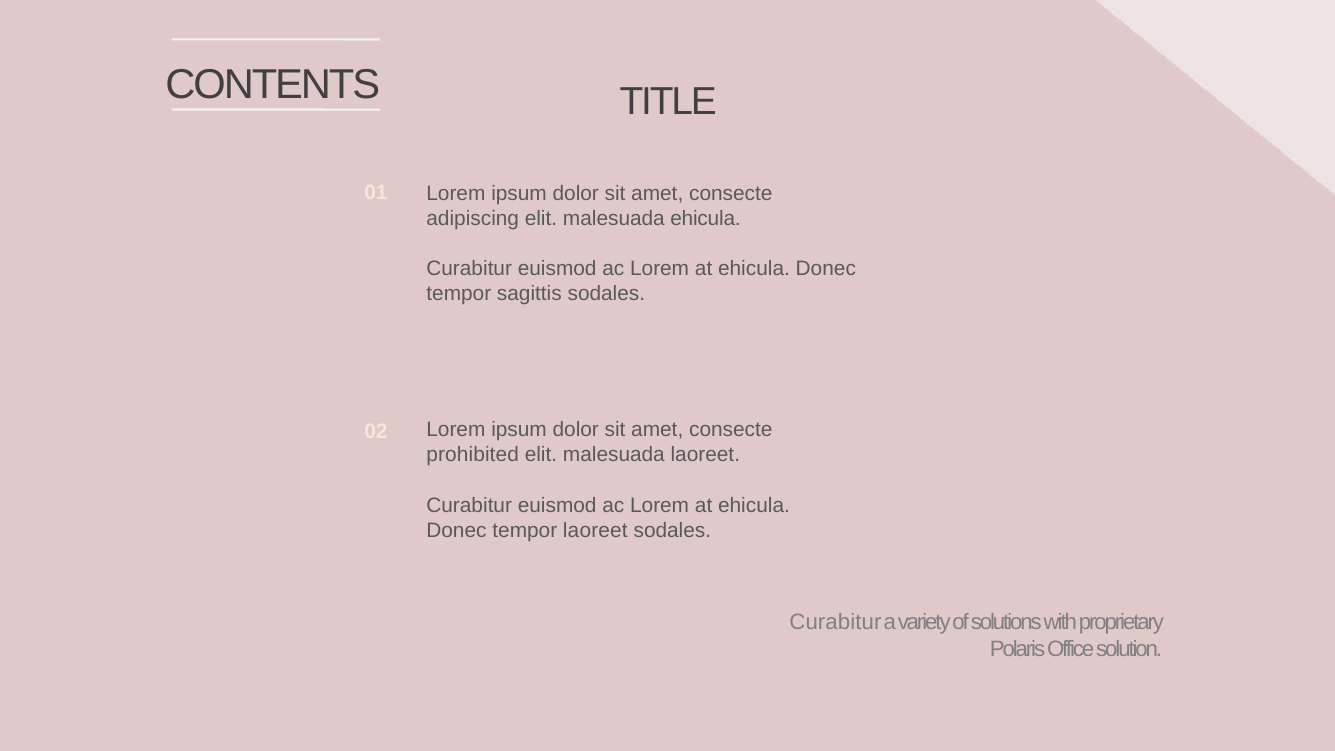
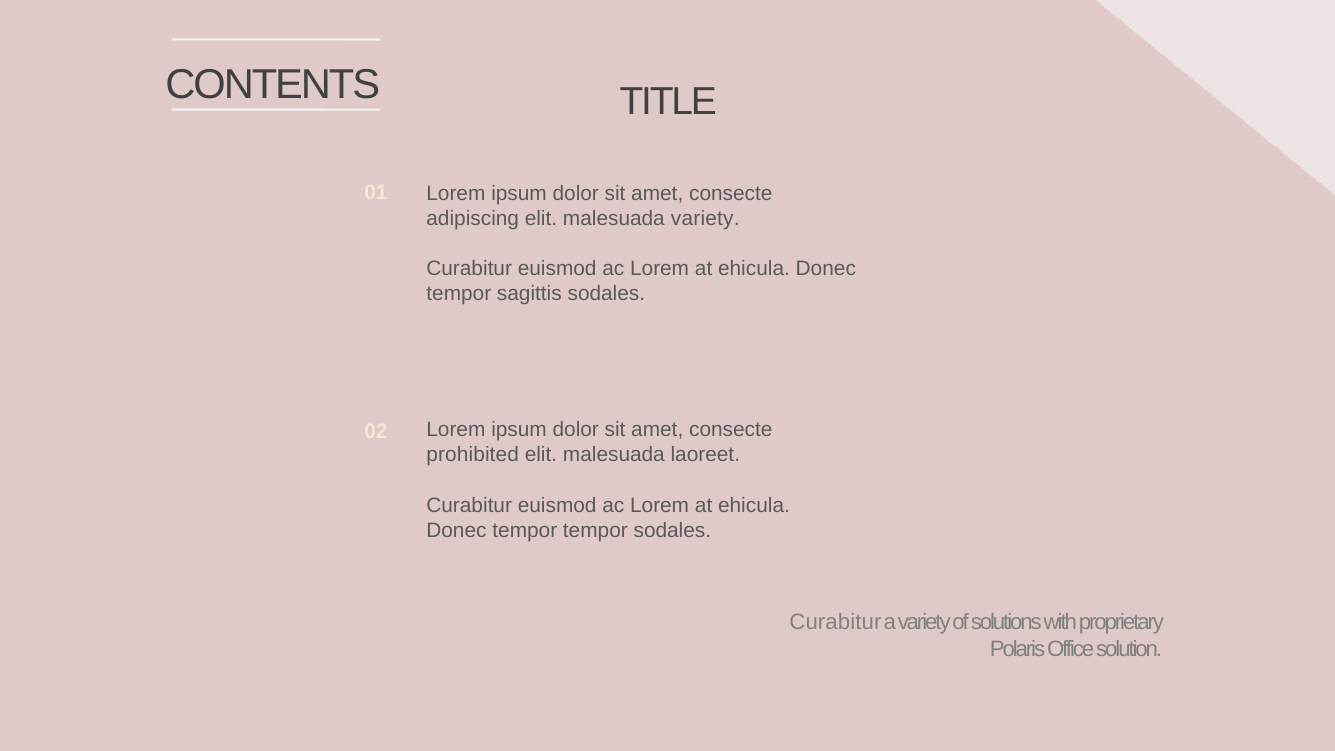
malesuada ehicula: ehicula -> variety (705, 218)
tempor laoreet: laoreet -> tempor (595, 530)
